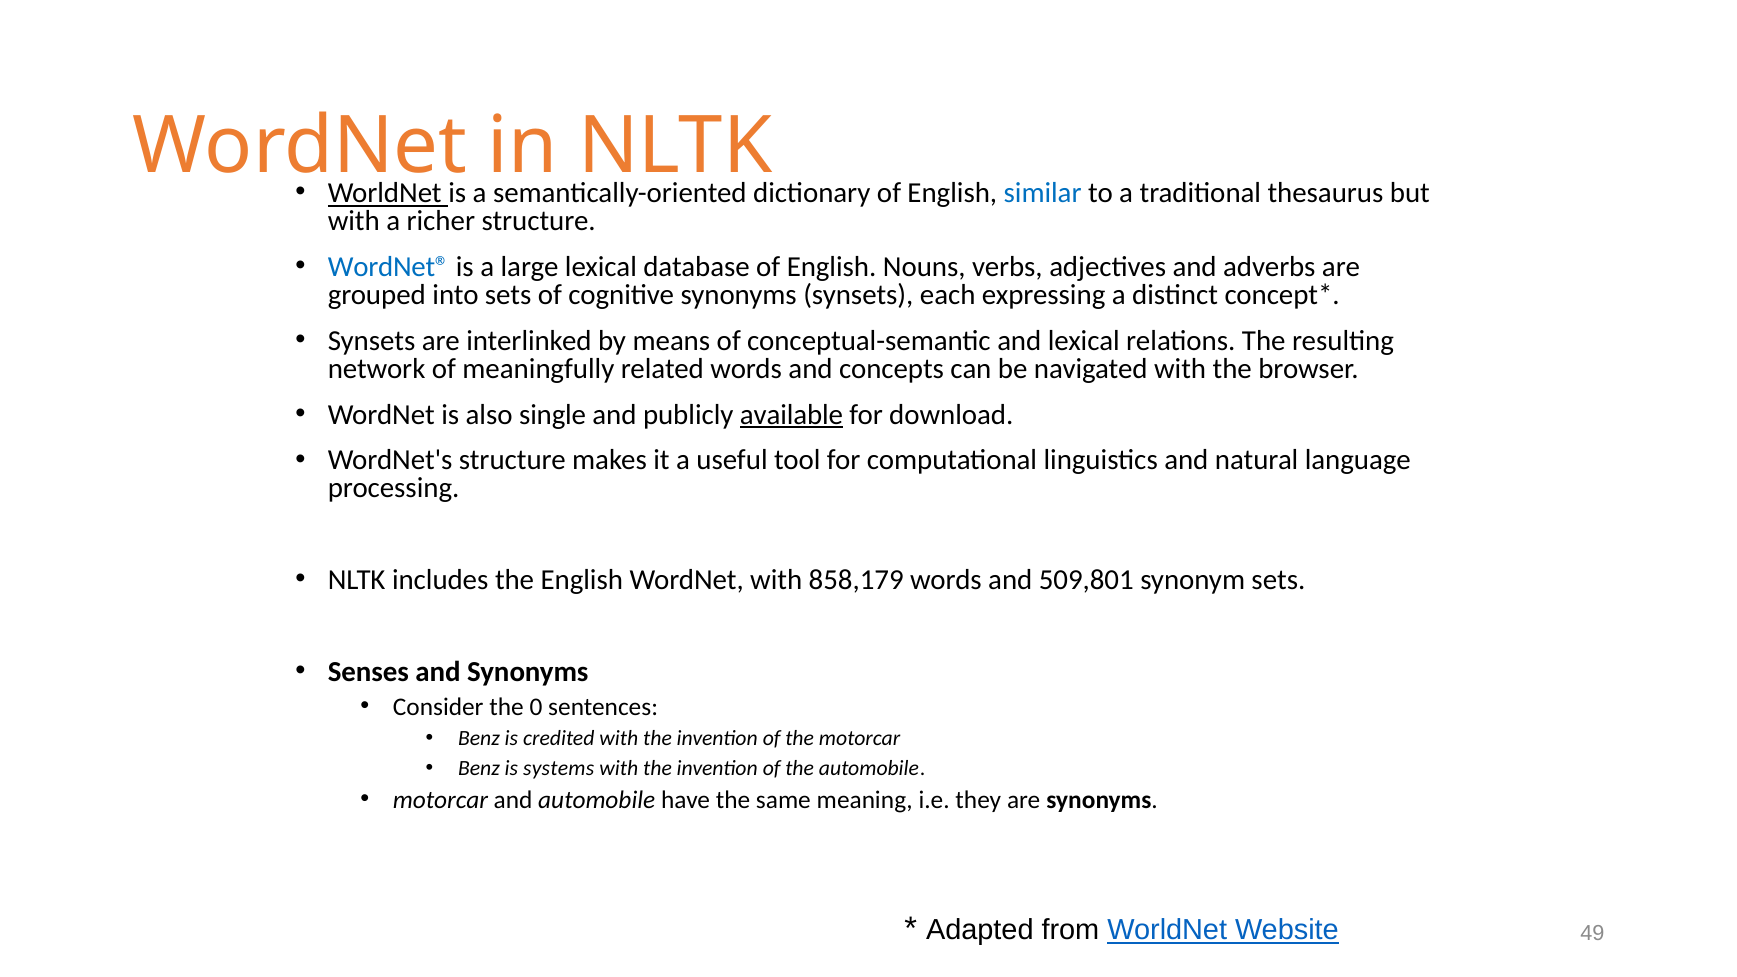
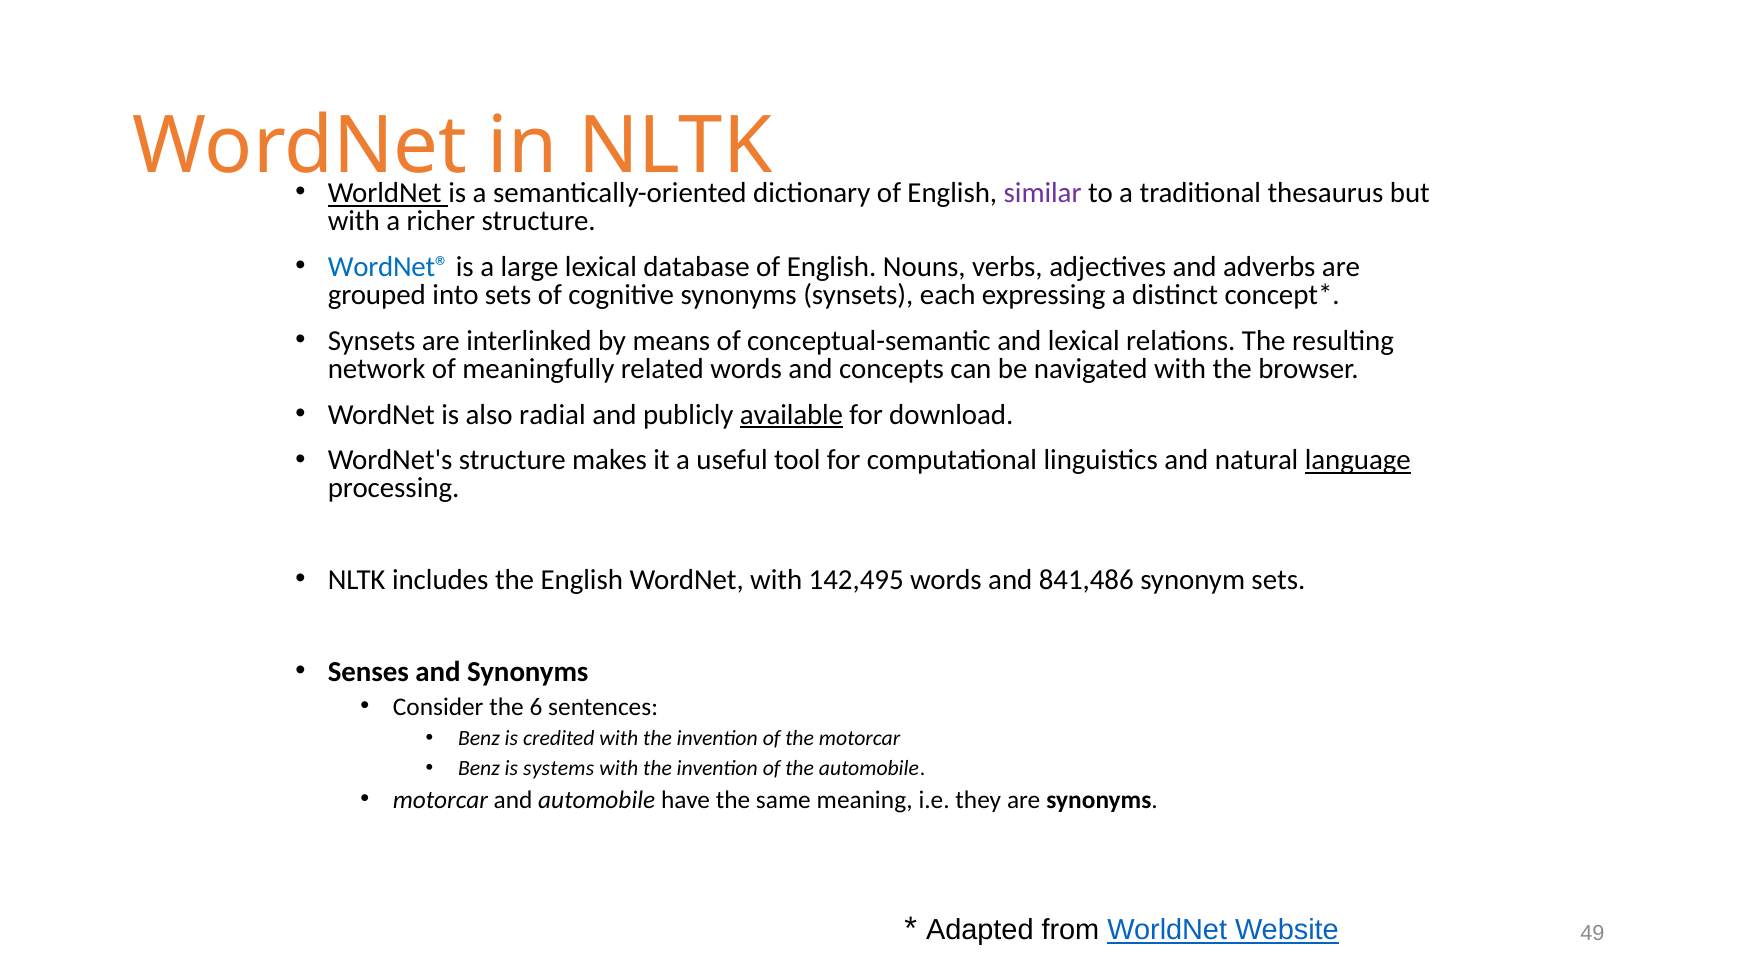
similar colour: blue -> purple (1043, 193)
single: single -> radial (552, 415)
language underline: none -> present (1358, 460)
858,179: 858,179 -> 142,495 (856, 580)
509,801: 509,801 -> 841,486 (1086, 580)
0: 0 -> 6 (536, 707)
